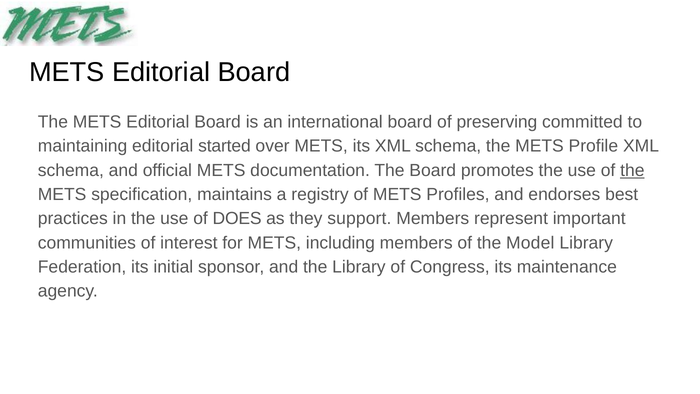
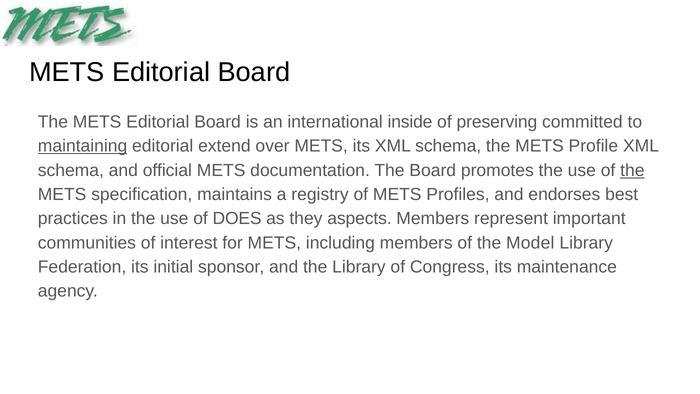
international board: board -> inside (410, 122)
maintaining underline: none -> present (83, 146)
started: started -> extend (224, 146)
support: support -> aspects (359, 219)
